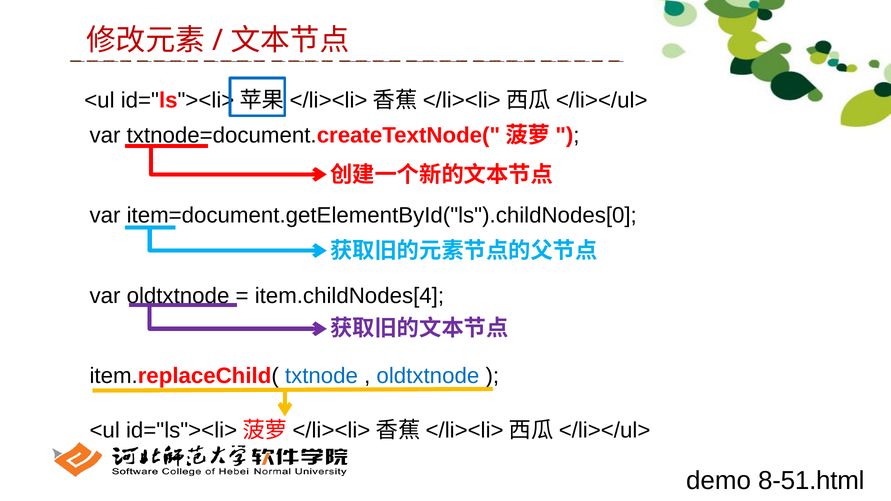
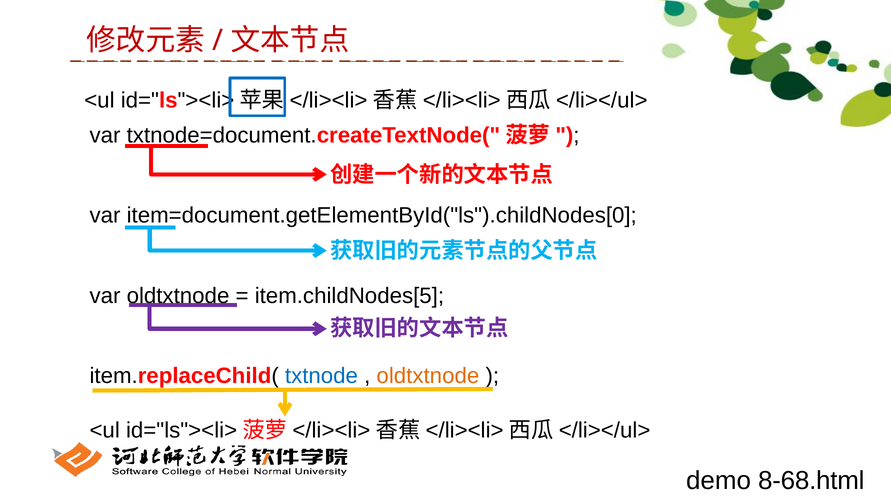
item.childNodes[4: item.childNodes[4 -> item.childNodes[5 (349, 296)
oldtxtnode colour: blue -> orange (428, 376)
8-51.html: 8-51.html -> 8-68.html (811, 481)
